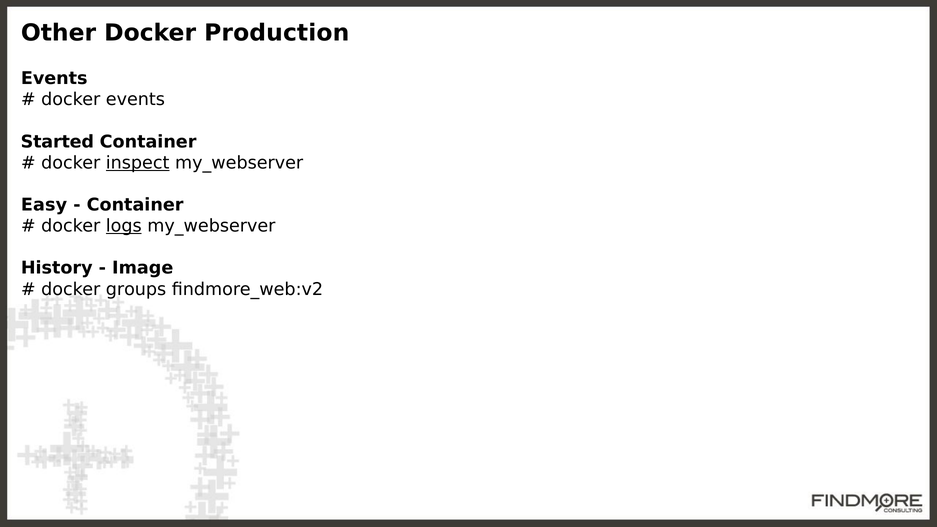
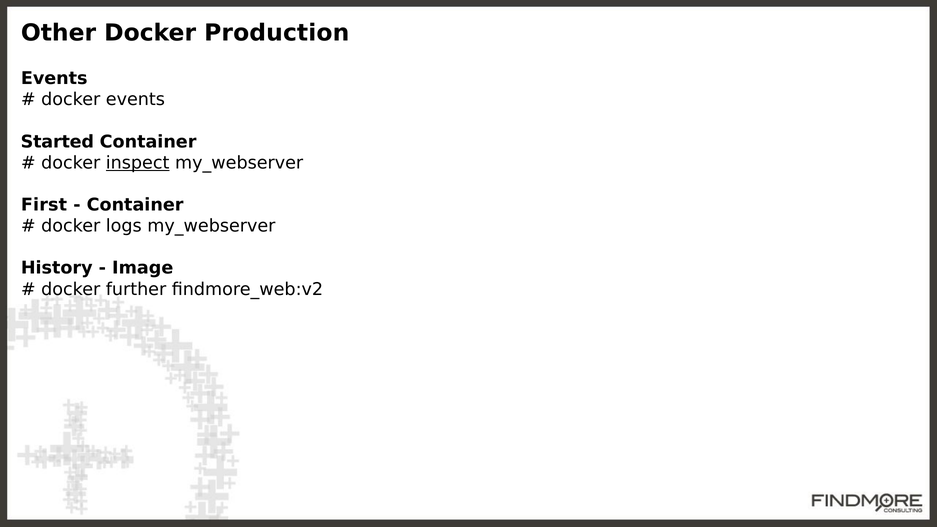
Easy: Easy -> First (44, 205)
logs underline: present -> none (124, 226)
groups: groups -> further (136, 289)
